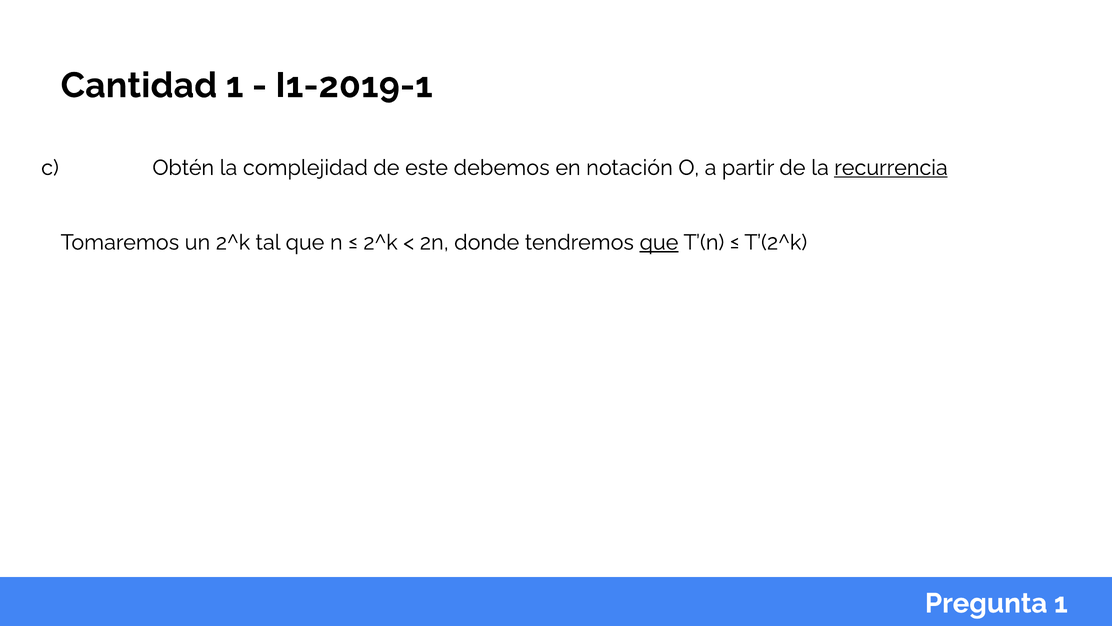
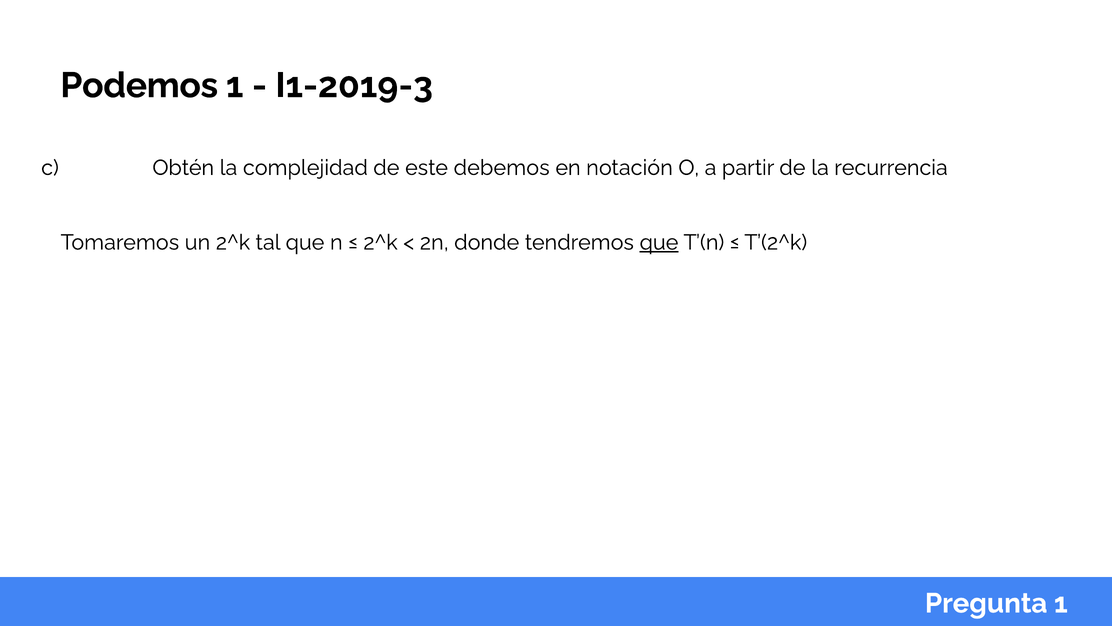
Cantidad: Cantidad -> Podemos (139, 85)
I1-2019-1: I1-2019-1 -> I1-2019-3 (354, 85)
recurrencia underline: present -> none (891, 168)
